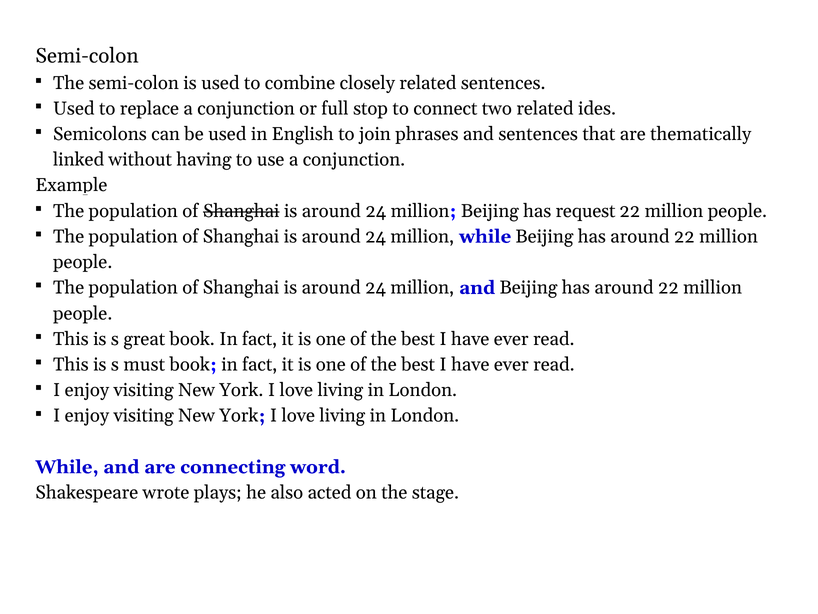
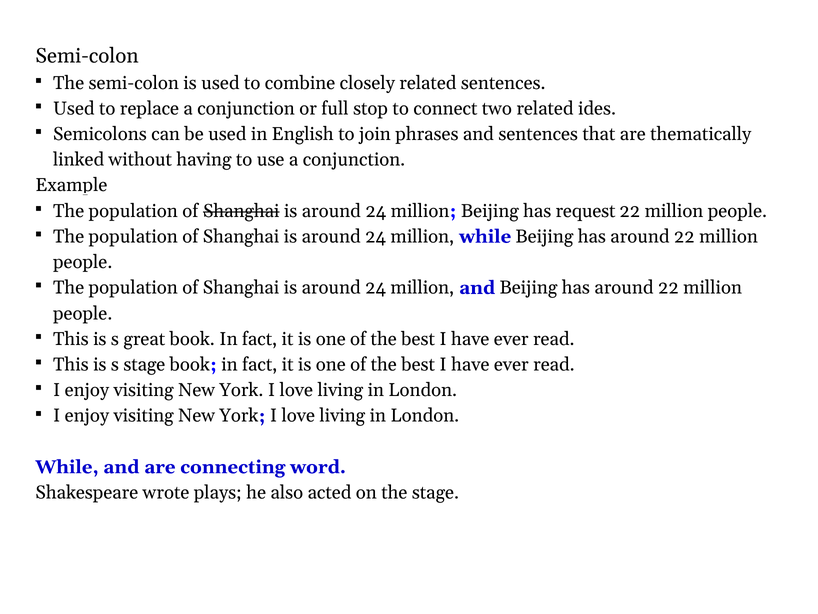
s must: must -> stage (144, 364)
